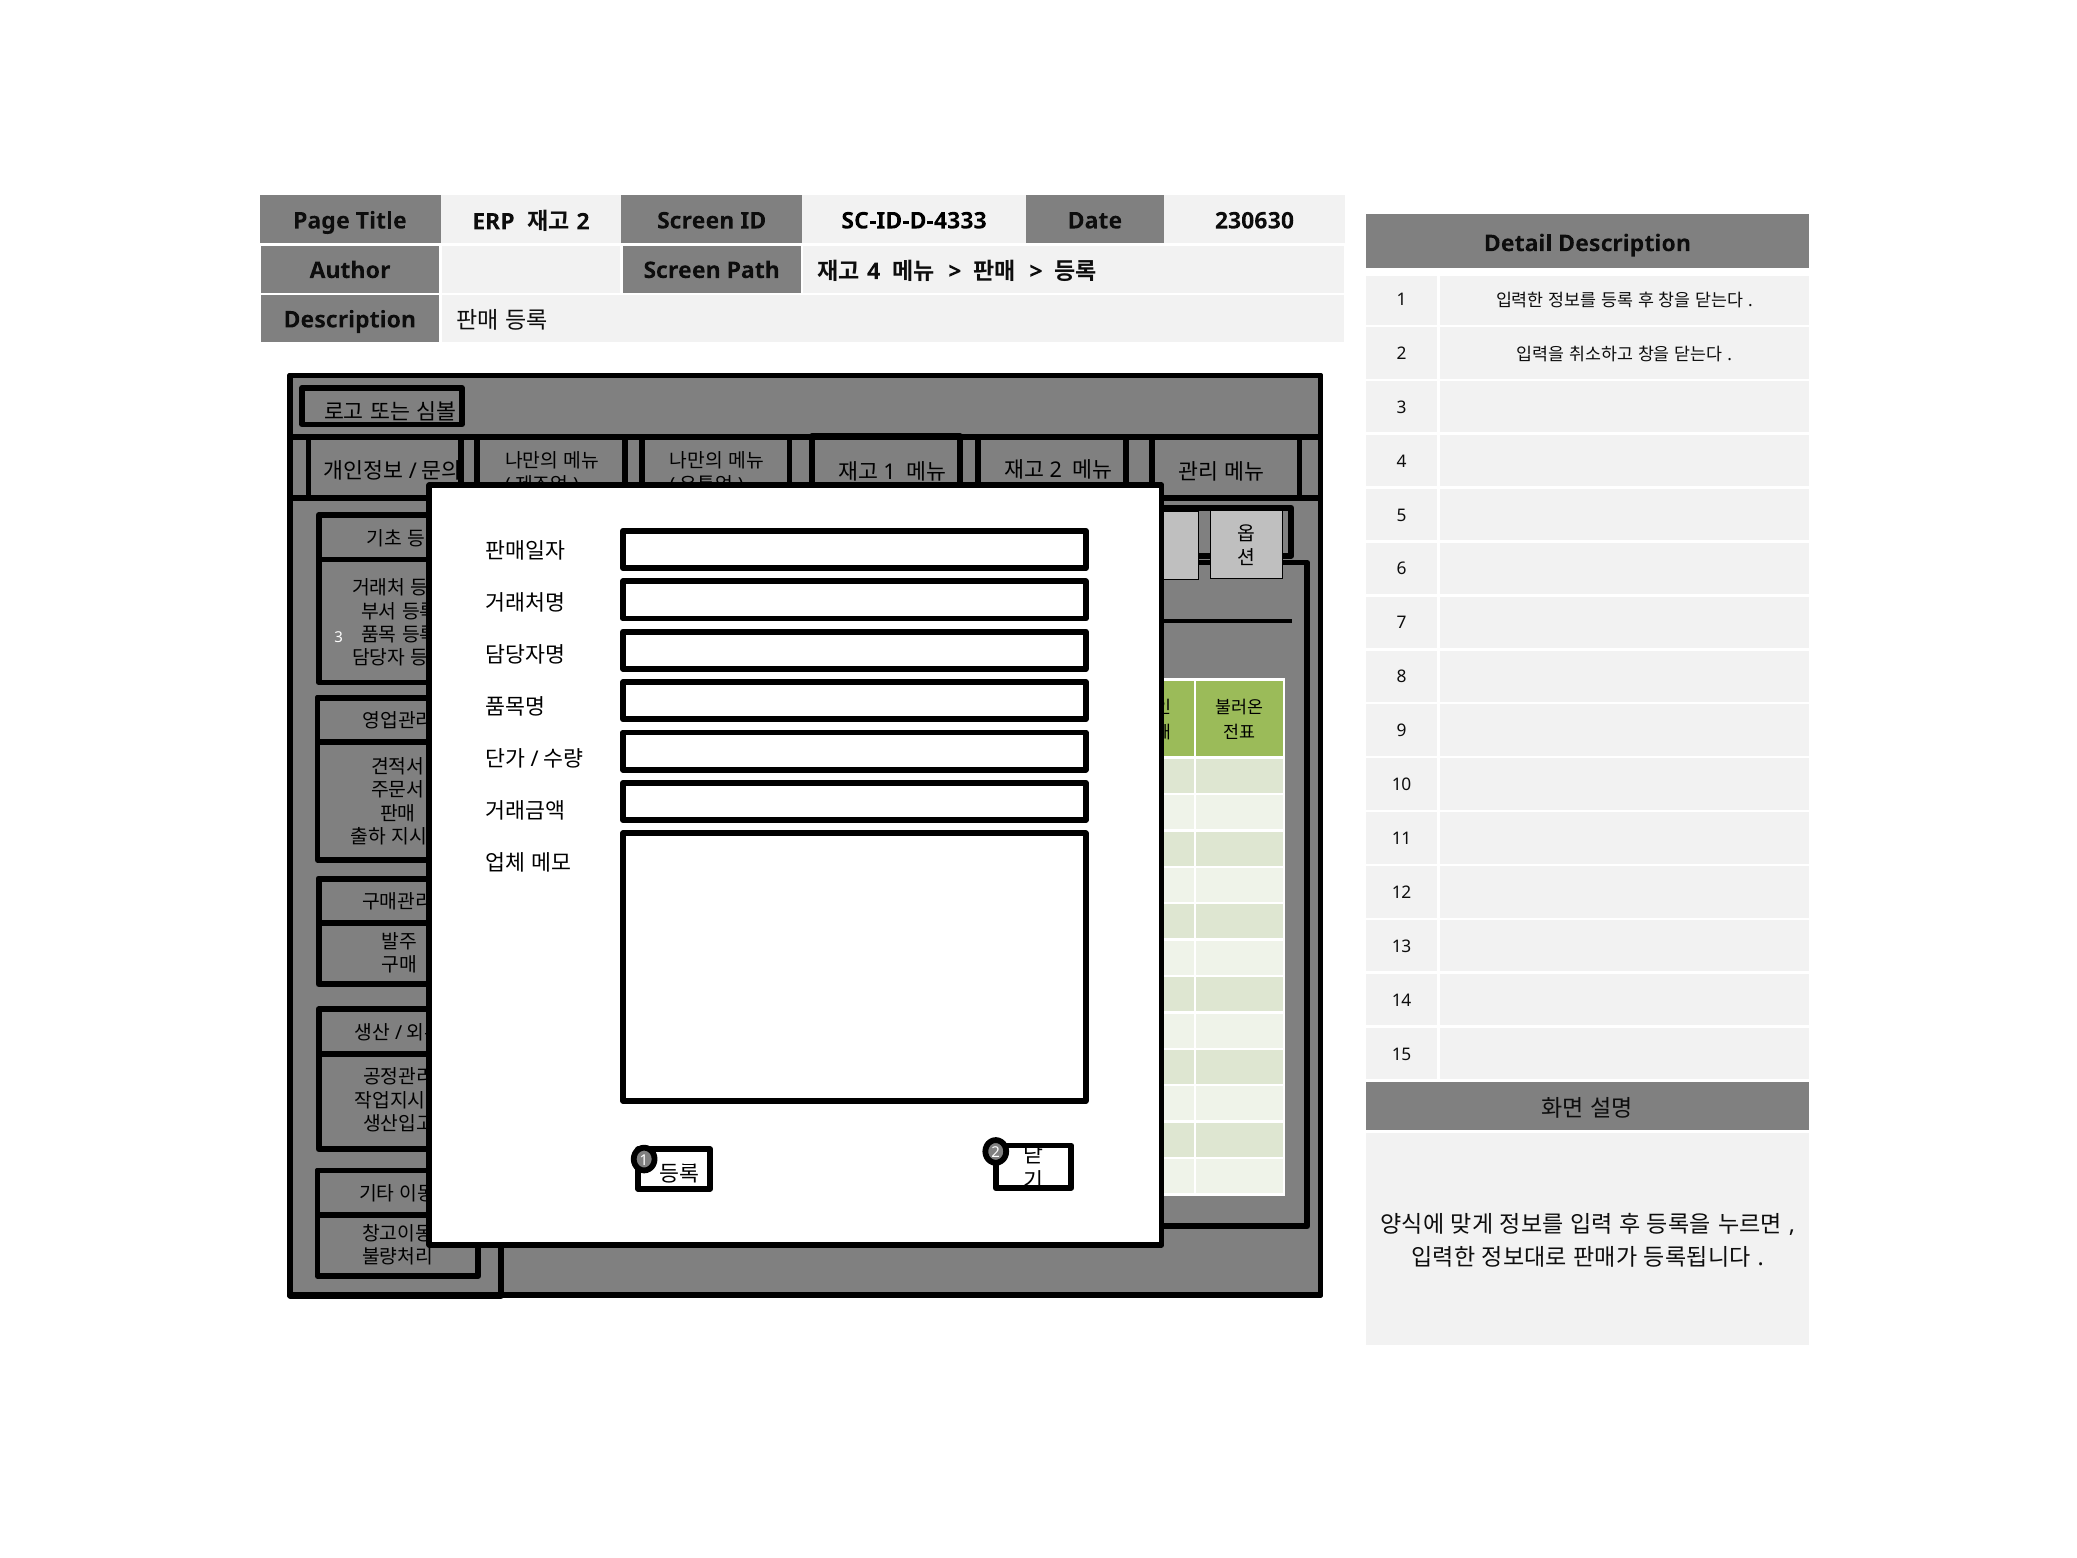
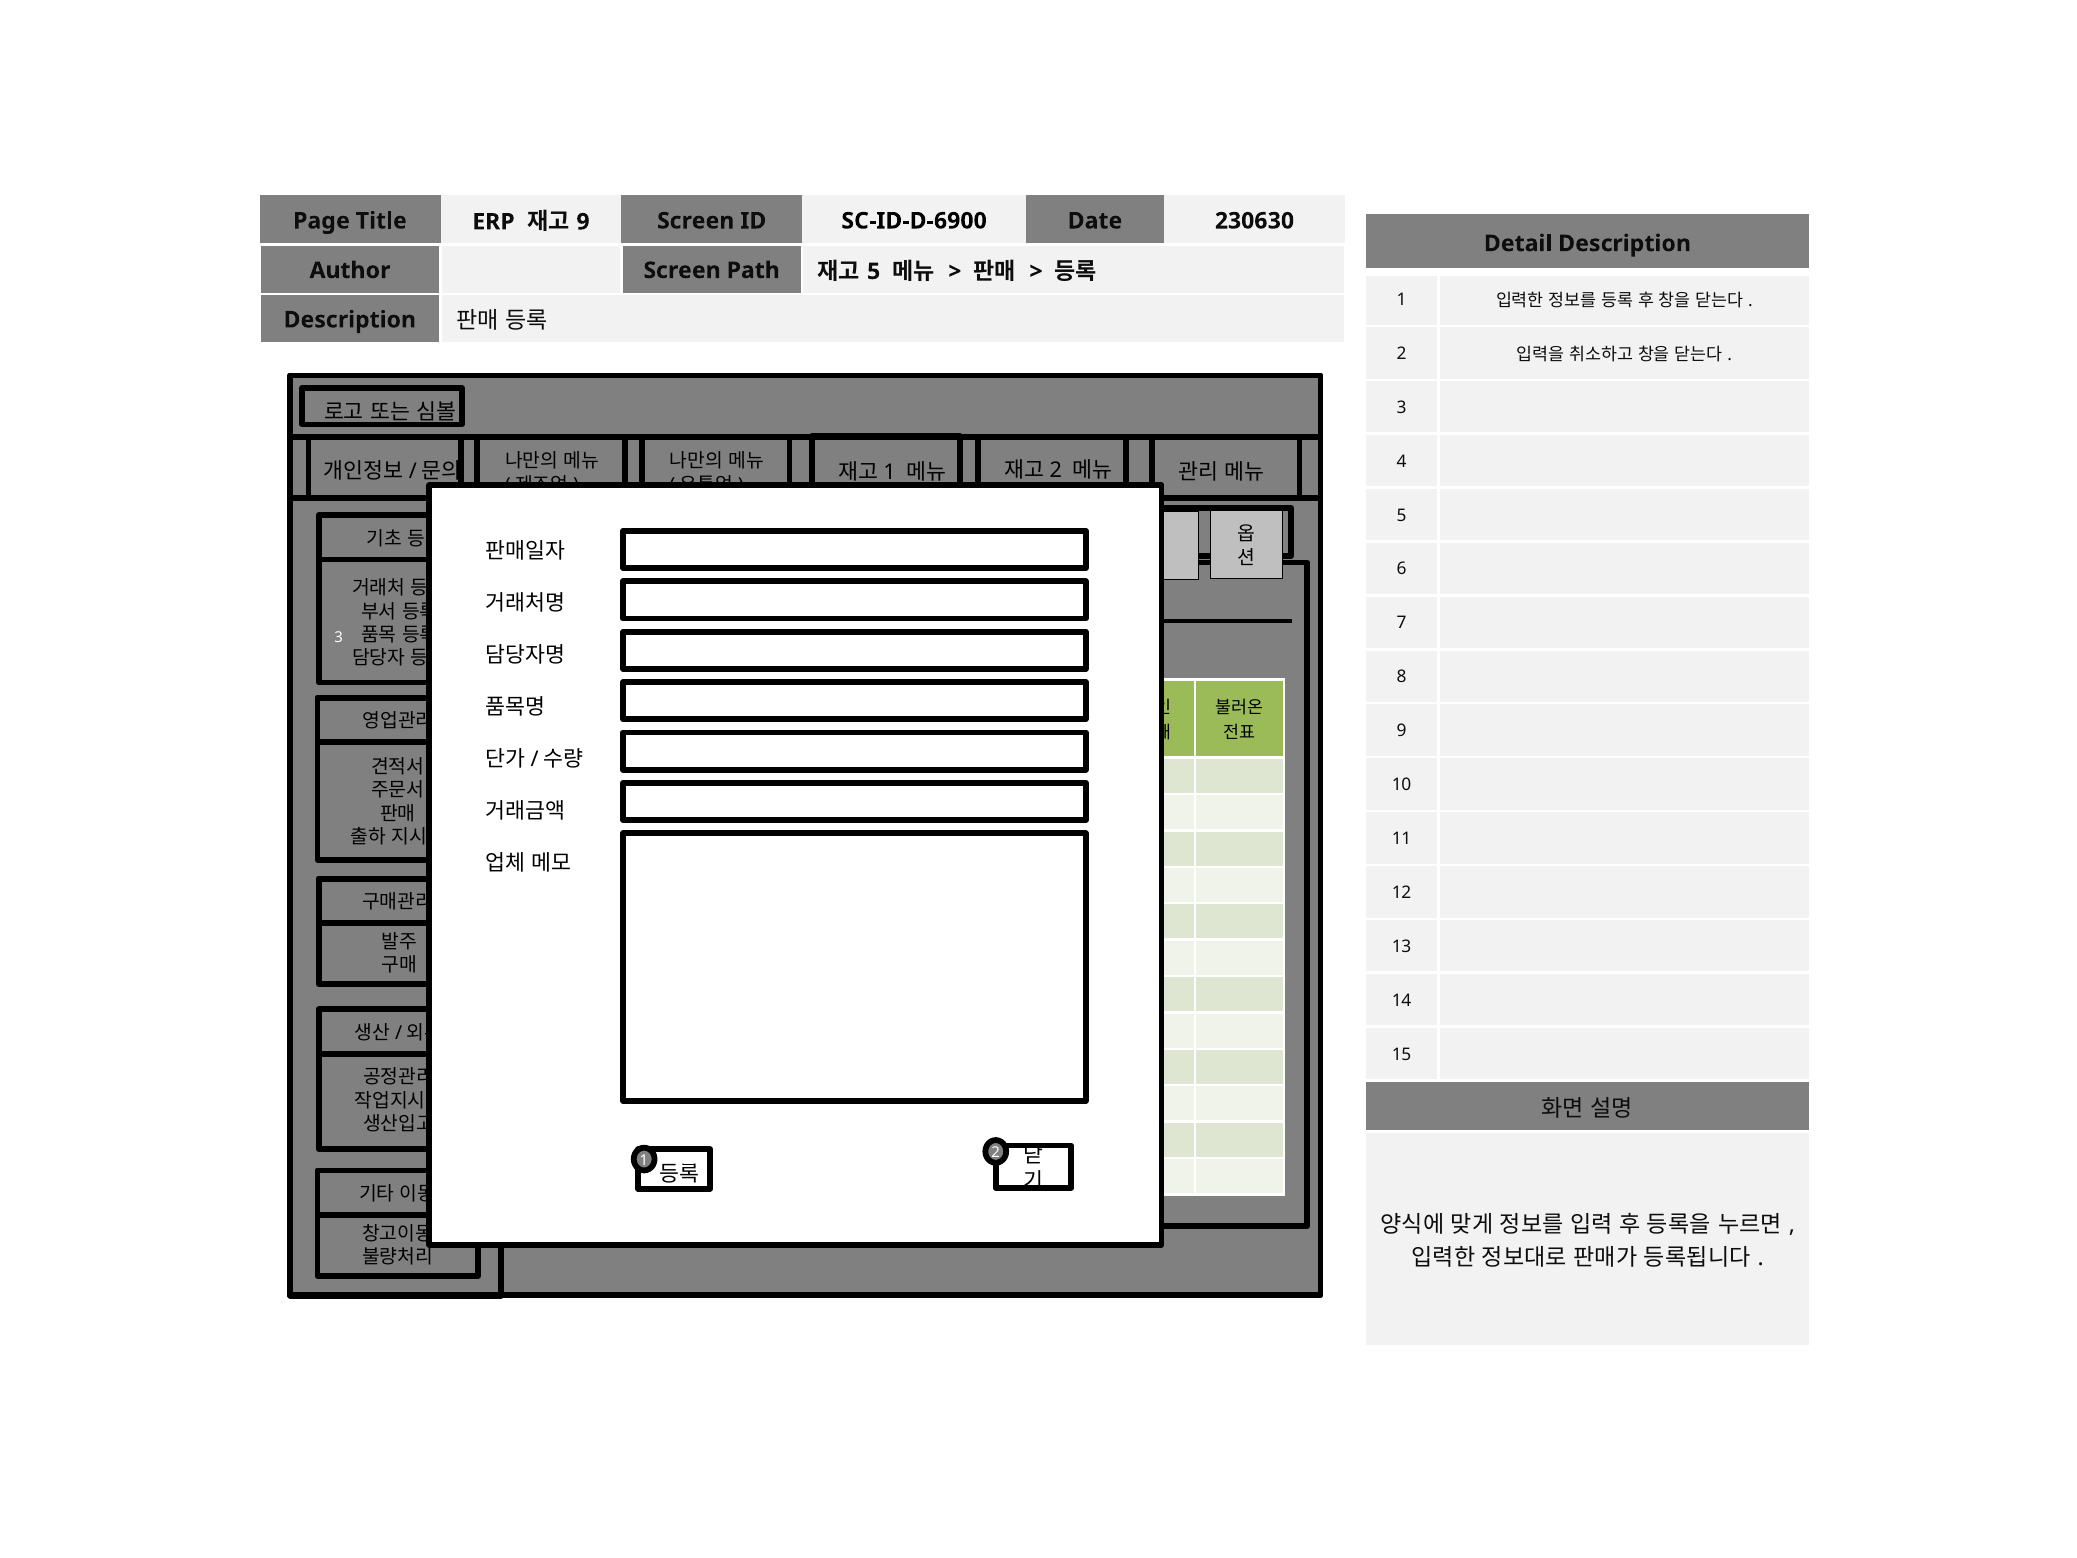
2: 2 -> 9 (583, 222)
SC-ID-D-4333: SC-ID-D-4333 -> SC-ID-D-6900 (914, 221)
4: 4 -> 5 (874, 271)
